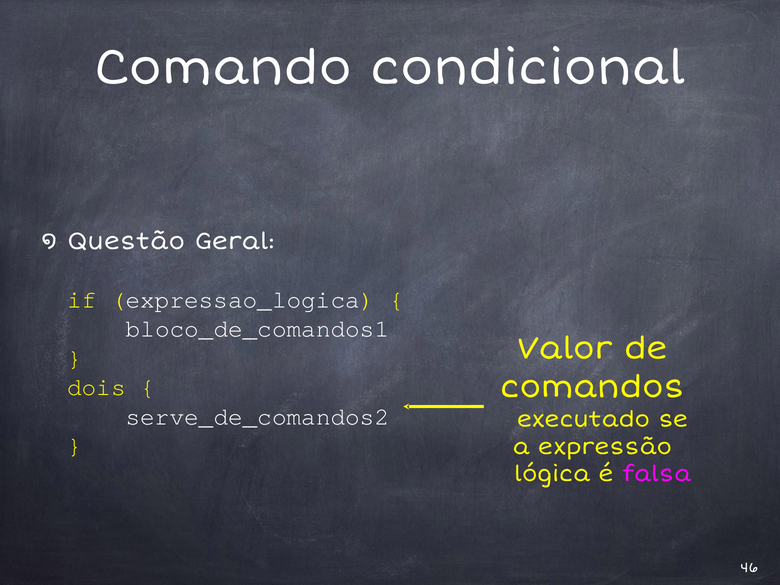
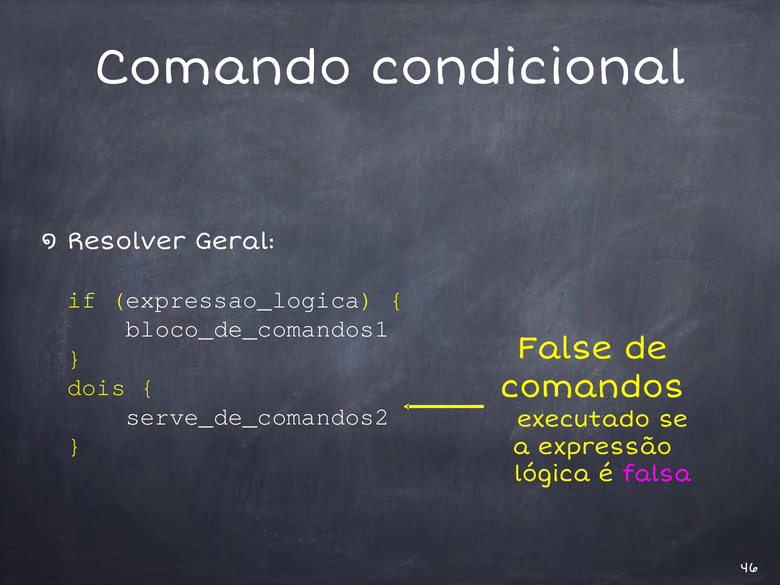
Questão: Questão -> Resolver (127, 241)
Valor: Valor -> False (565, 348)
